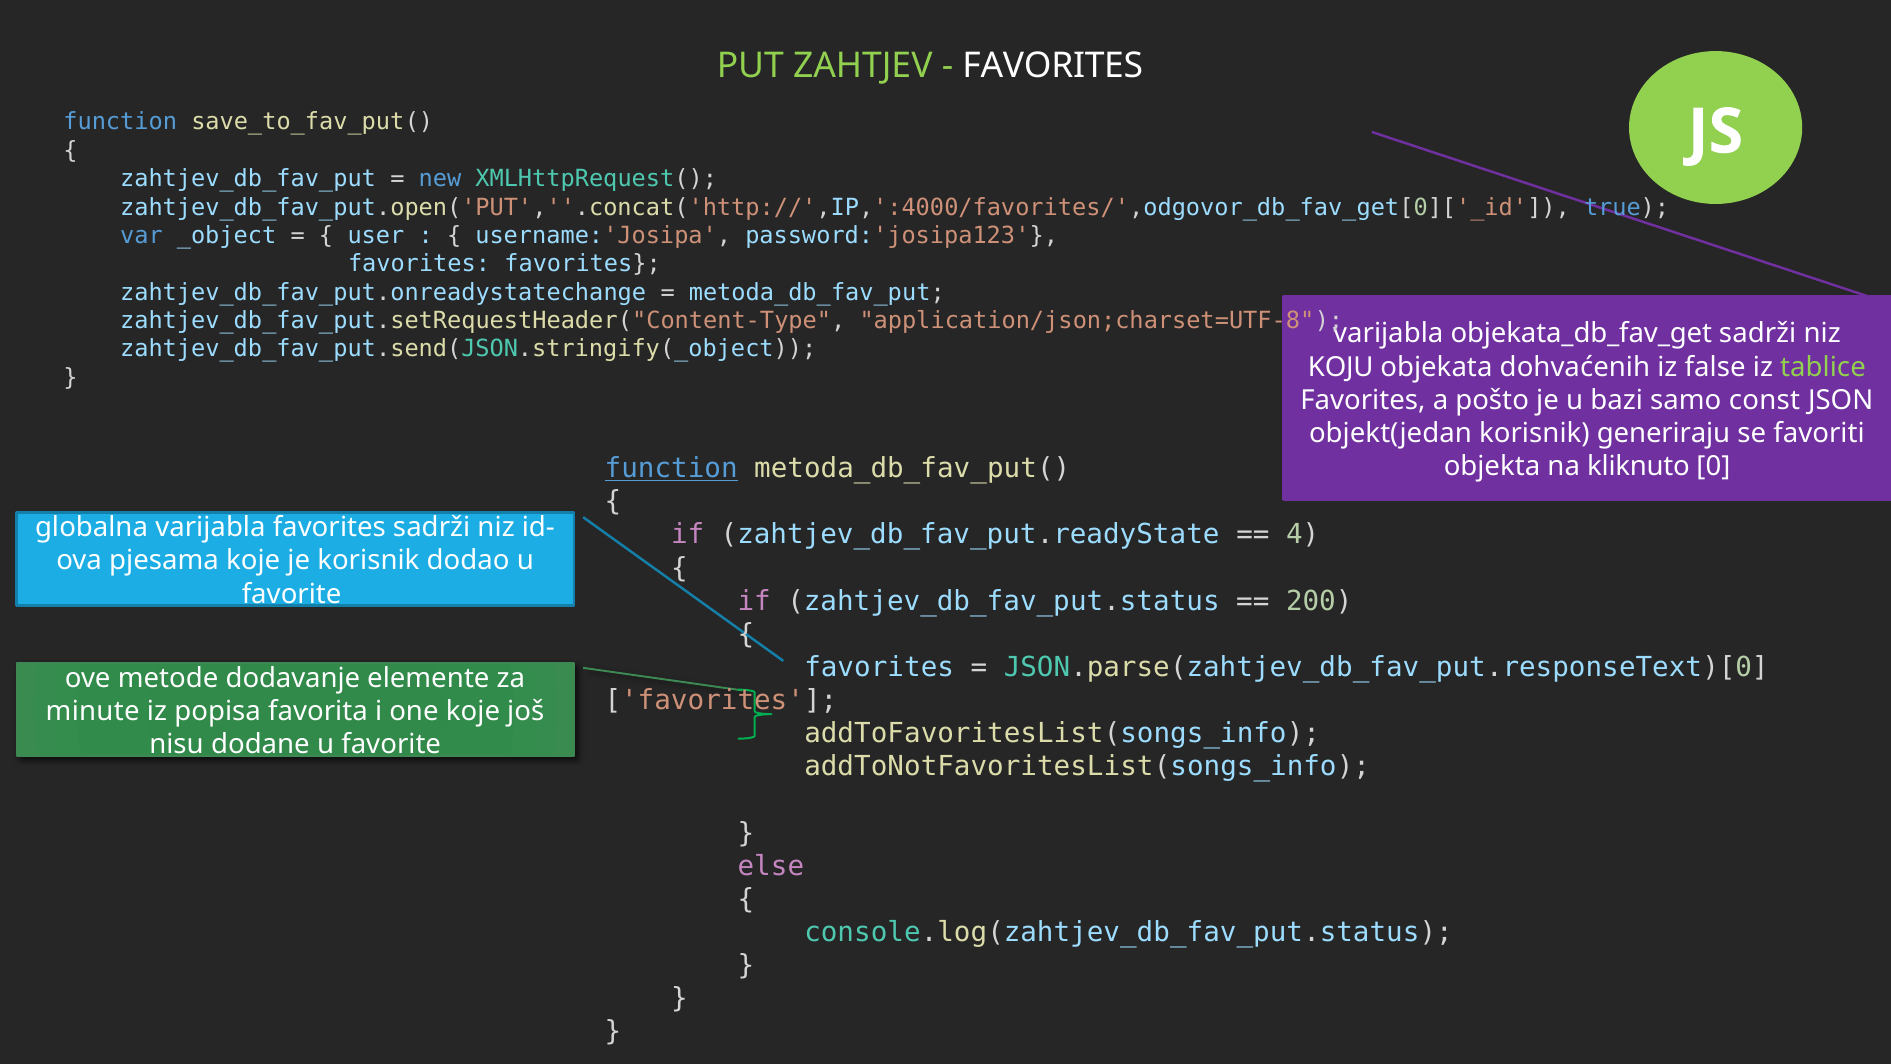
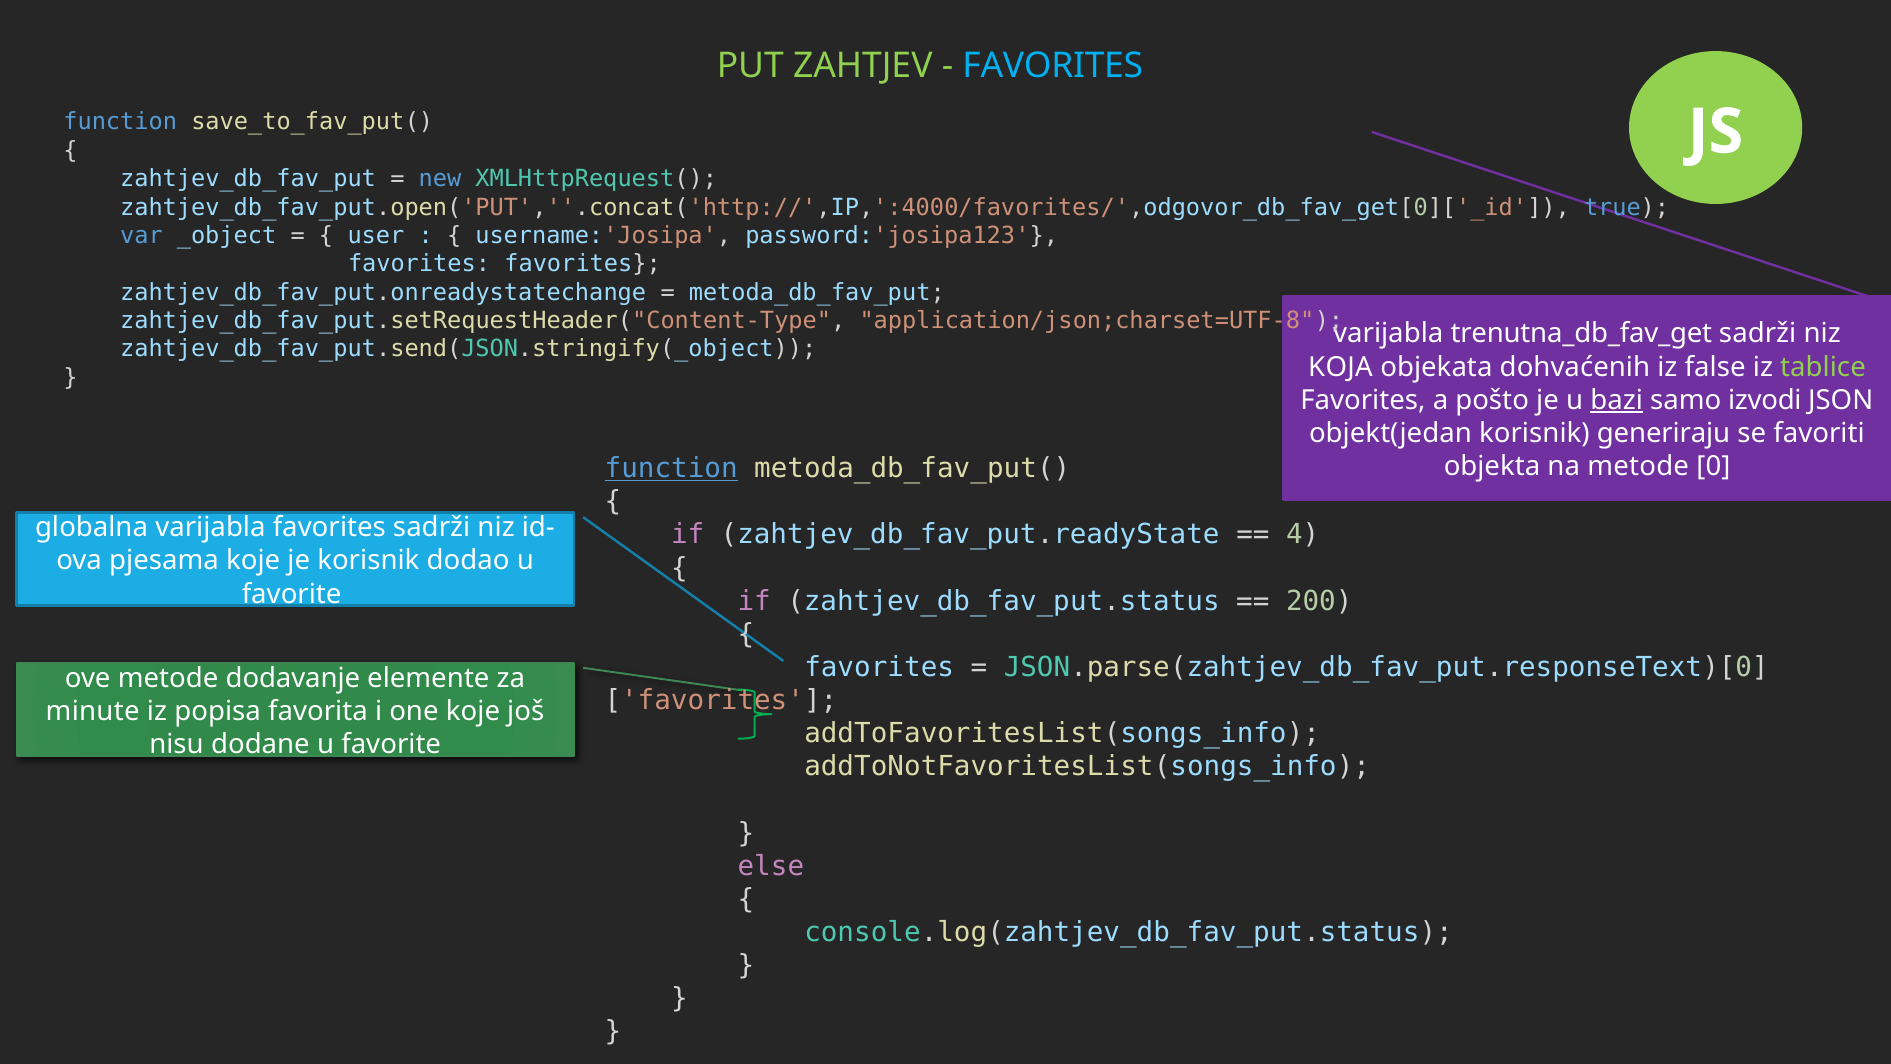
FAVORITES colour: white -> light blue (1053, 66)
objekata_db_fav_get: objekata_db_fav_get -> trenutna_db_fav_get (1581, 334)
KOJU: KOJU -> KOJA (1340, 367)
bazi underline: none -> present (1617, 400)
const: const -> izvodi (1765, 400)
na kliknuto: kliknuto -> metode (1638, 466)
